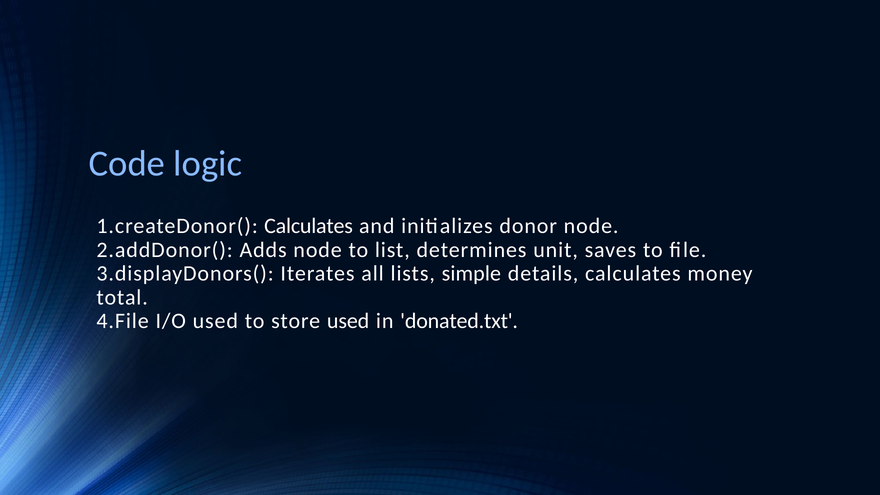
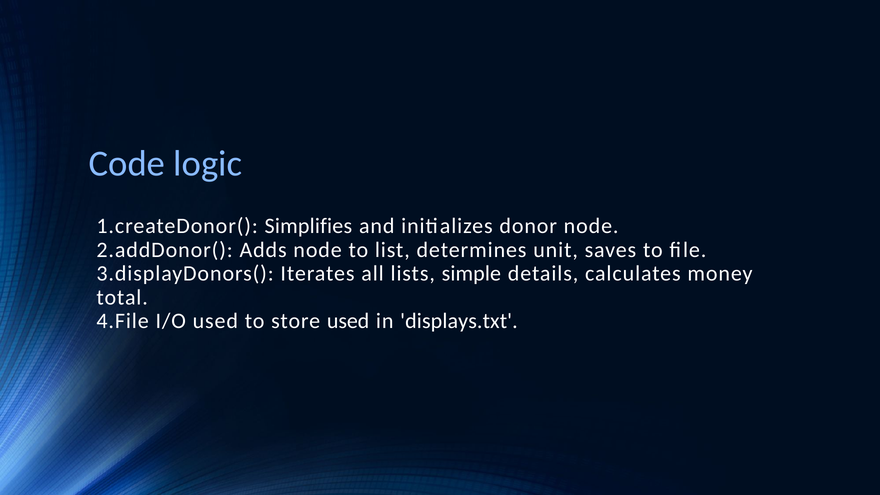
1.createDonor( Calculates: Calculates -> Simplifies (308, 226)
donated.txt: donated.txt -> displays.txt (459, 321)
